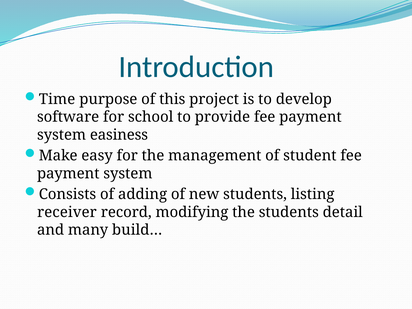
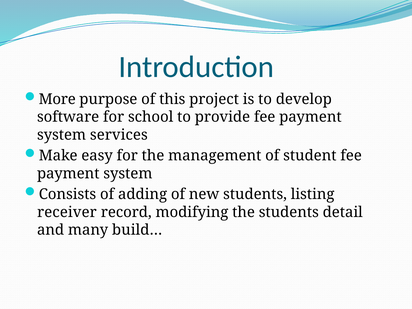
Time: Time -> More (57, 99)
easiness: easiness -> services (119, 135)
